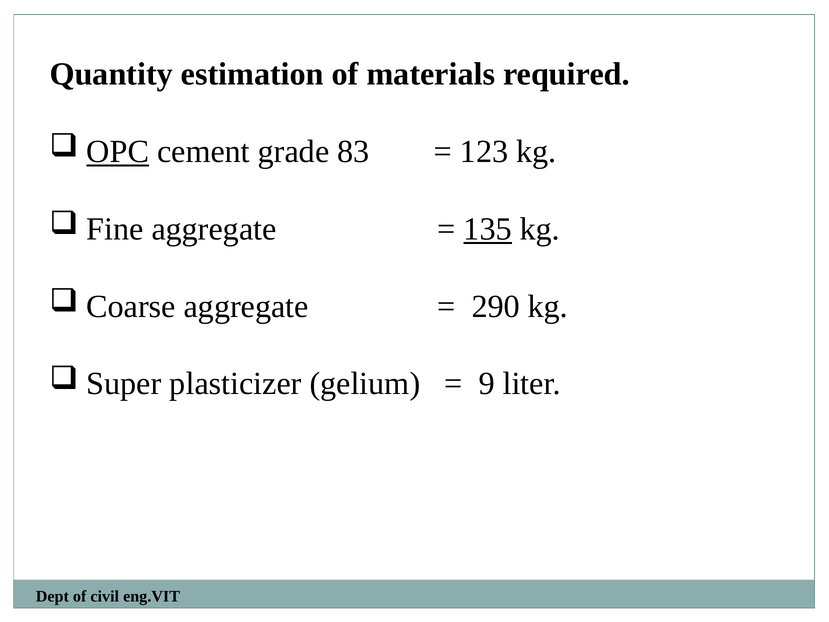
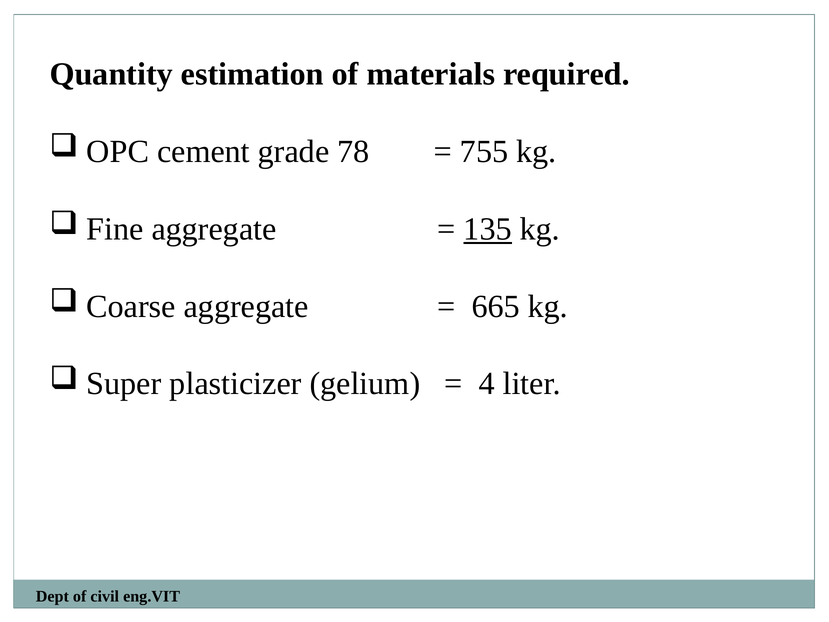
OPC underline: present -> none (118, 151)
83: 83 -> 78 (353, 151)
123: 123 -> 755 (484, 151)
290: 290 -> 665 (496, 306)
9: 9 -> 4 (487, 384)
